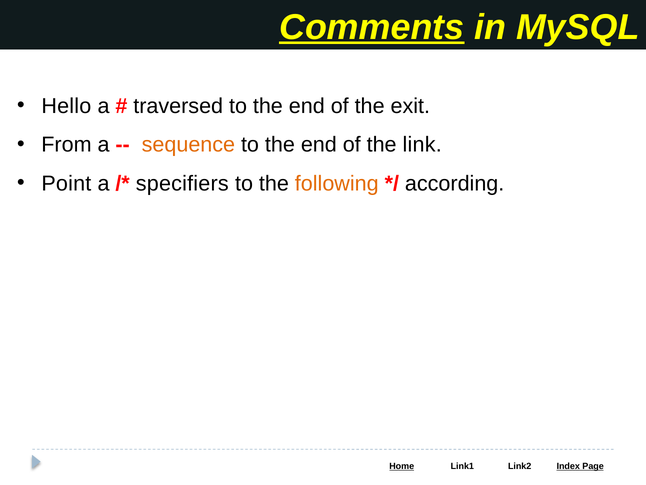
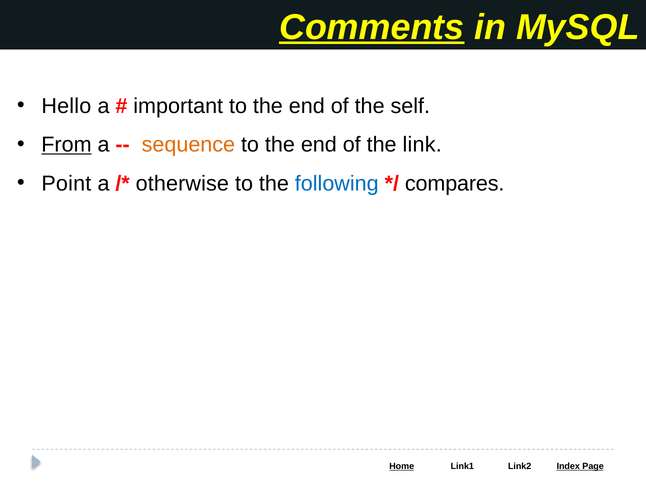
traversed: traversed -> important (178, 106)
exit: exit -> self (410, 106)
From underline: none -> present (66, 145)
specifiers: specifiers -> otherwise (182, 183)
following colour: orange -> blue (337, 183)
according: according -> compares (455, 183)
